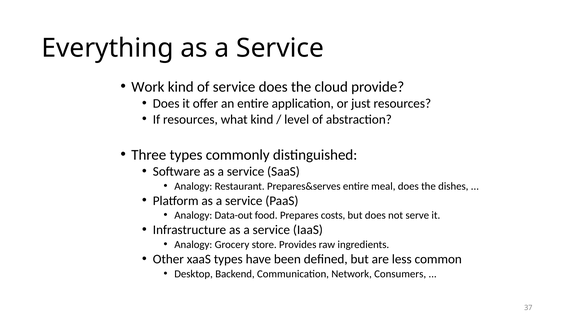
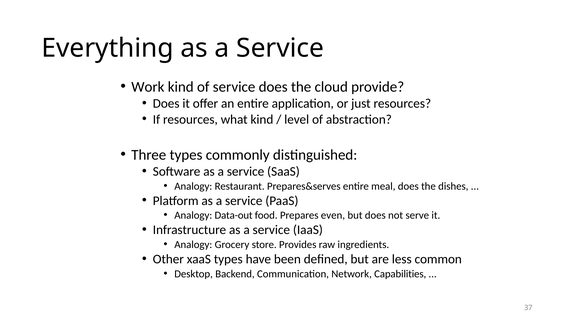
costs: costs -> even (333, 215)
Consumers: Consumers -> Capabilities (400, 274)
